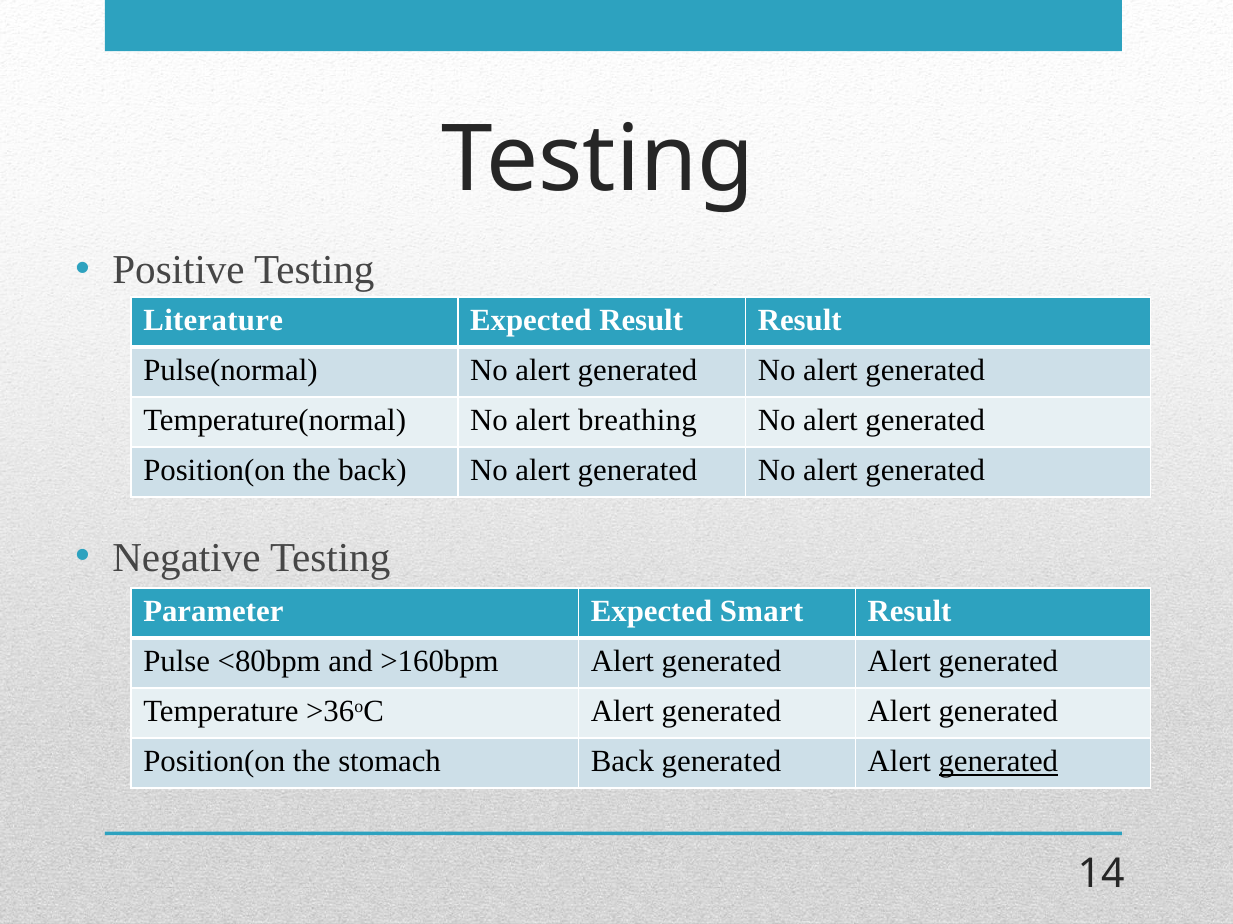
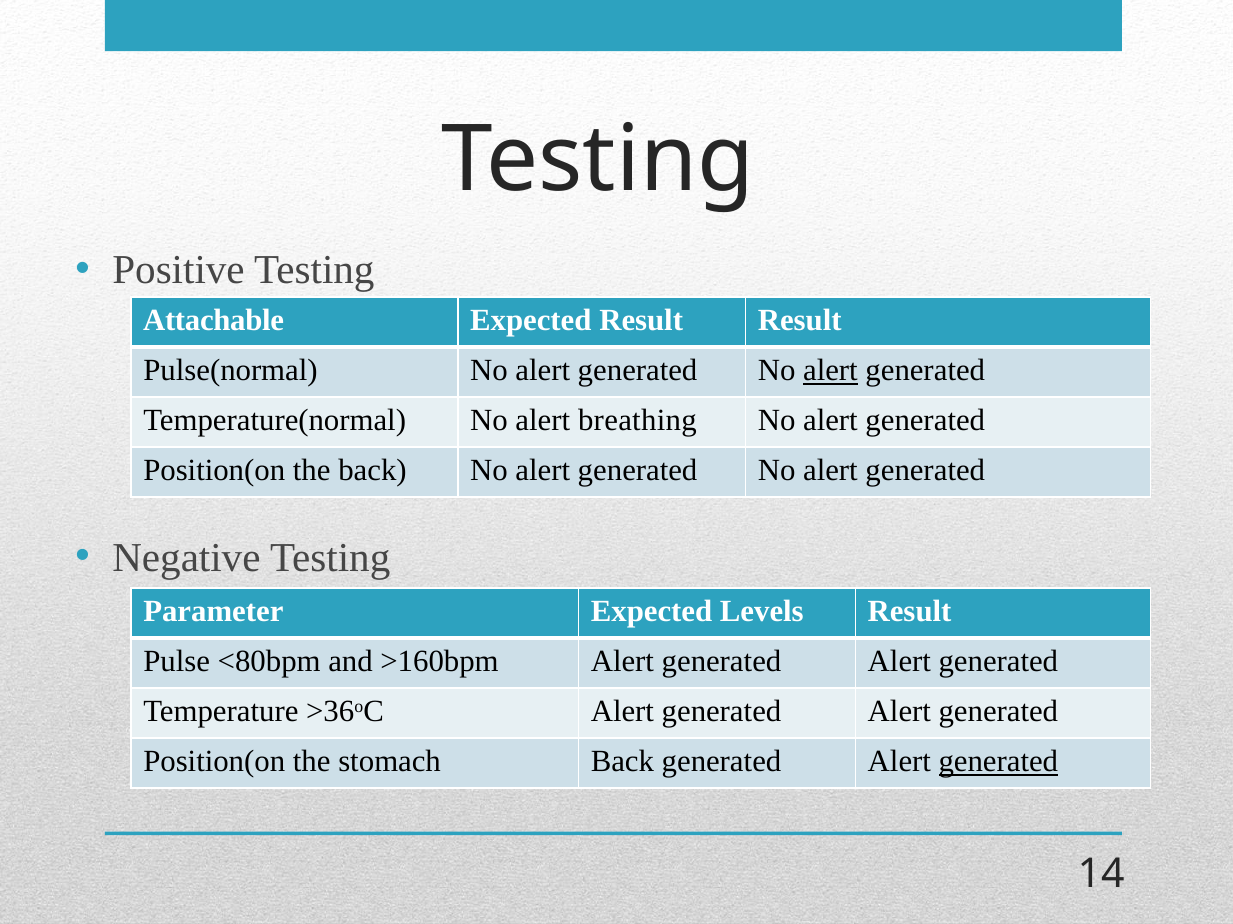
Literature: Literature -> Attachable (214, 321)
alert underline: none -> present (830, 371)
Smart: Smart -> Levels (762, 612)
